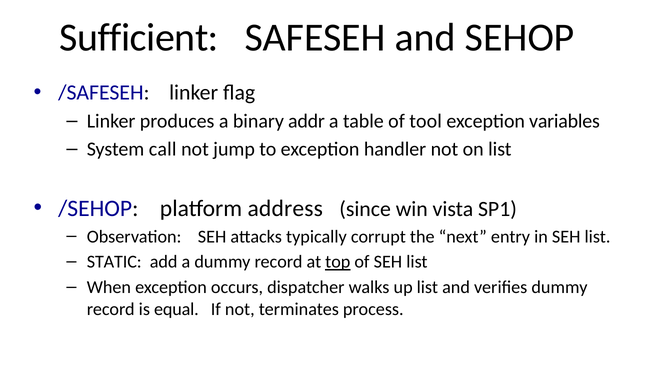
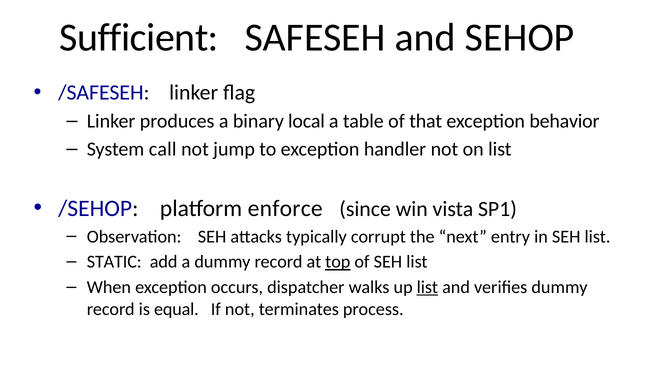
addr: addr -> local (307, 122)
tool: tool -> that (426, 122)
variables: variables -> behavior (564, 122)
address: address -> enforce (285, 208)
list underline: none -> present (427, 288)
